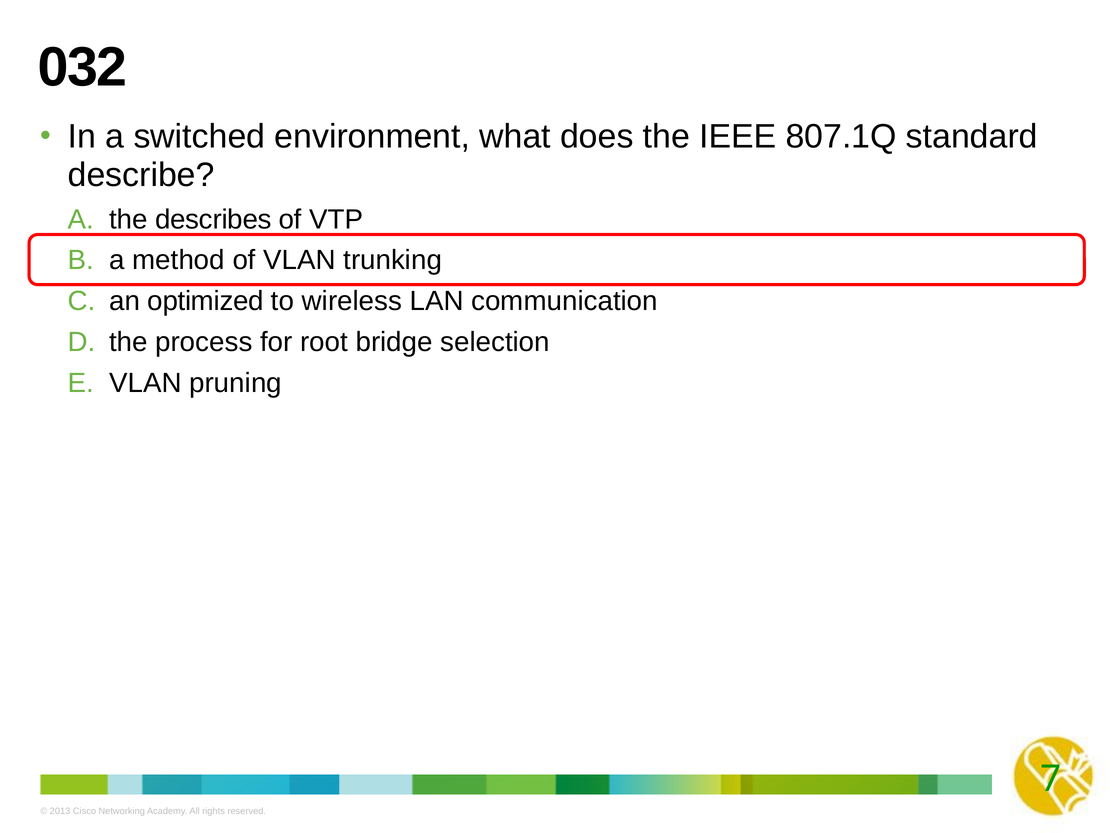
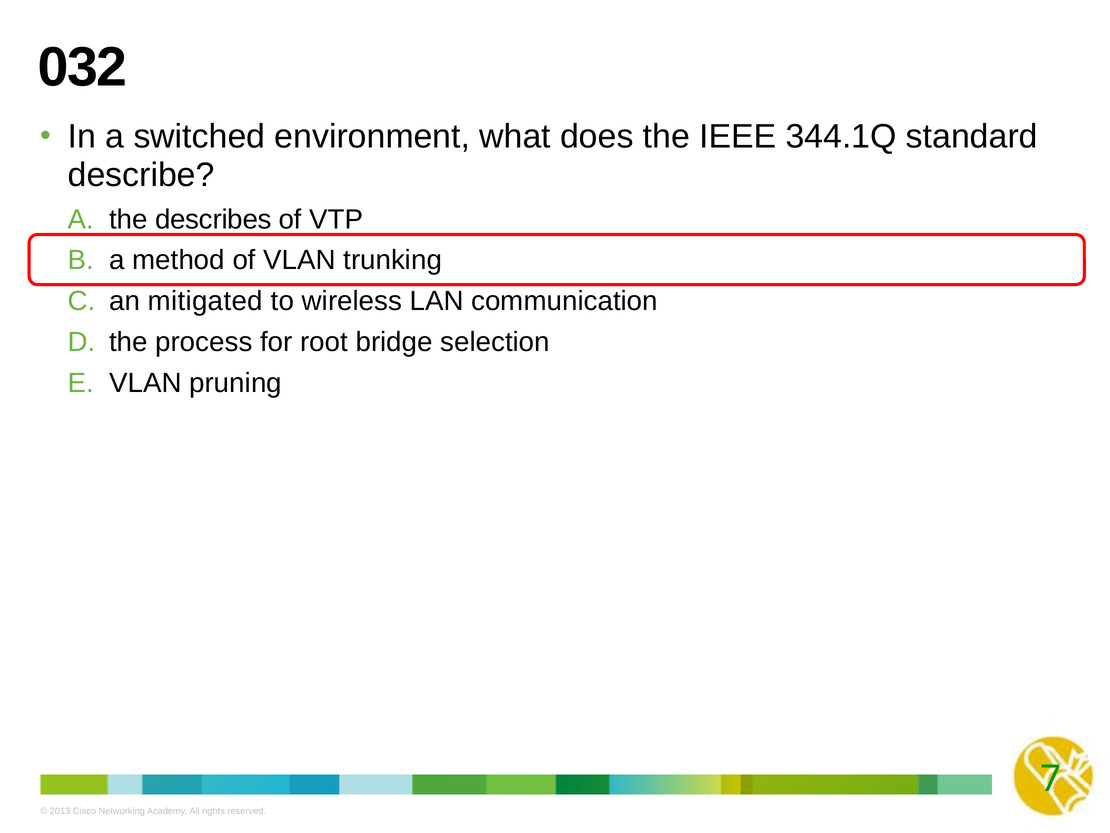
807.1Q: 807.1Q -> 344.1Q (841, 136)
optimized: optimized -> mitigated (205, 301)
